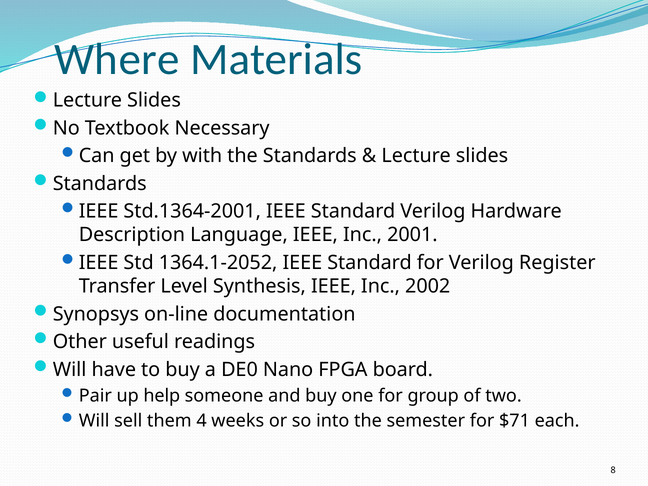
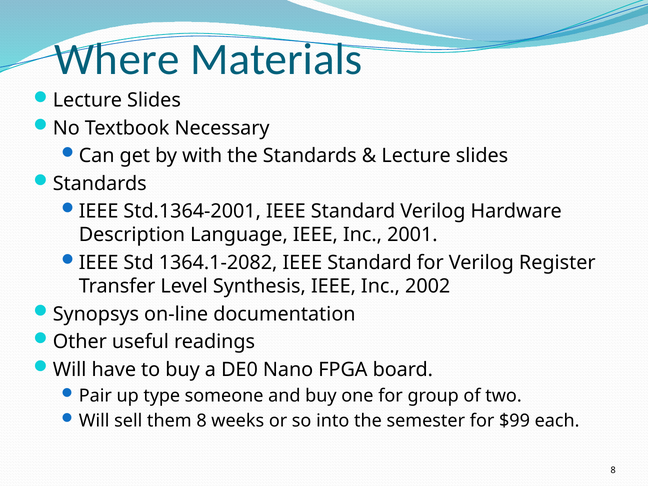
1364.1-2052: 1364.1-2052 -> 1364.1-2082 (218, 263)
help: help -> type (162, 396)
them 4: 4 -> 8 (202, 421)
$71: $71 -> $99 (515, 421)
